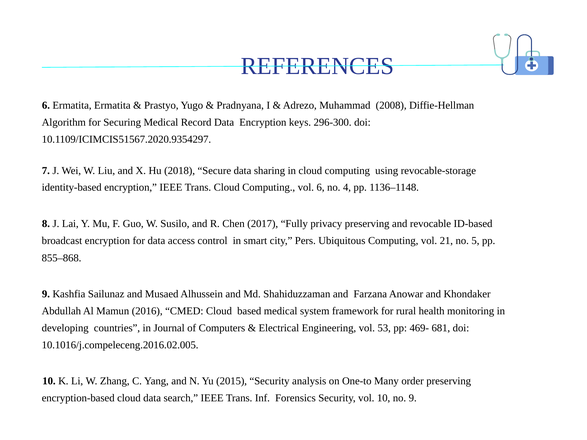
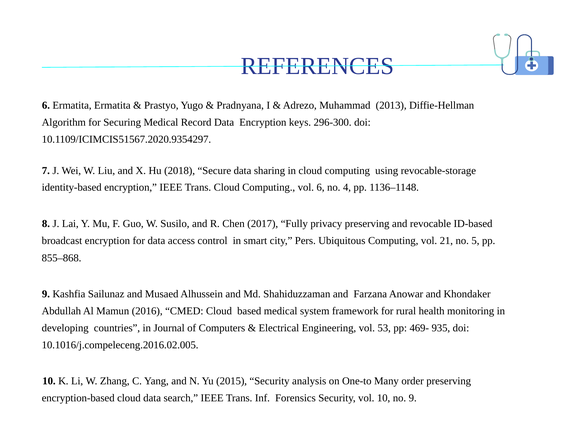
2008: 2008 -> 2013 (391, 105)
681: 681 -> 935 (441, 328)
